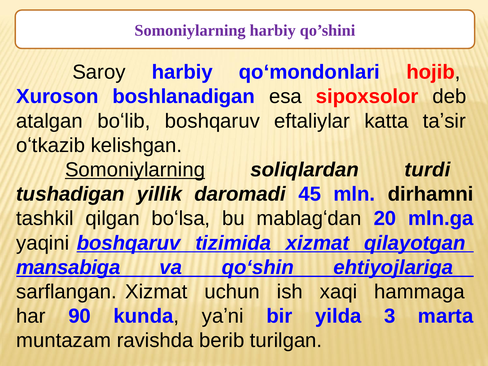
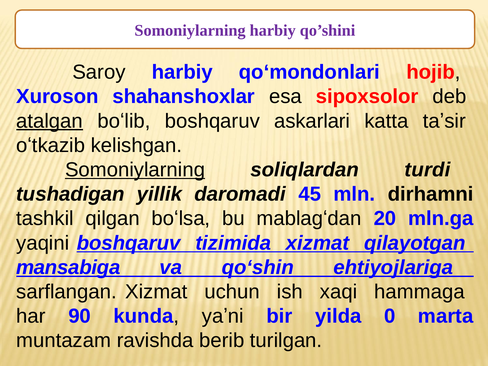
boshlanadigan: boshlanadigan -> shahanshoxlar (184, 97)
atalgan underline: none -> present (50, 121)
eftaliylar: eftaliylar -> askarlari (312, 121)
3: 3 -> 0 (390, 316)
